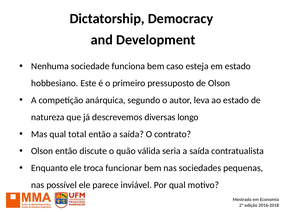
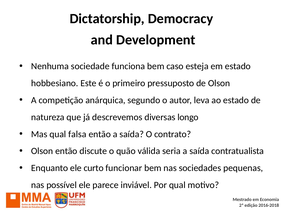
total: total -> falsa (77, 134)
troca: troca -> curto (94, 168)
